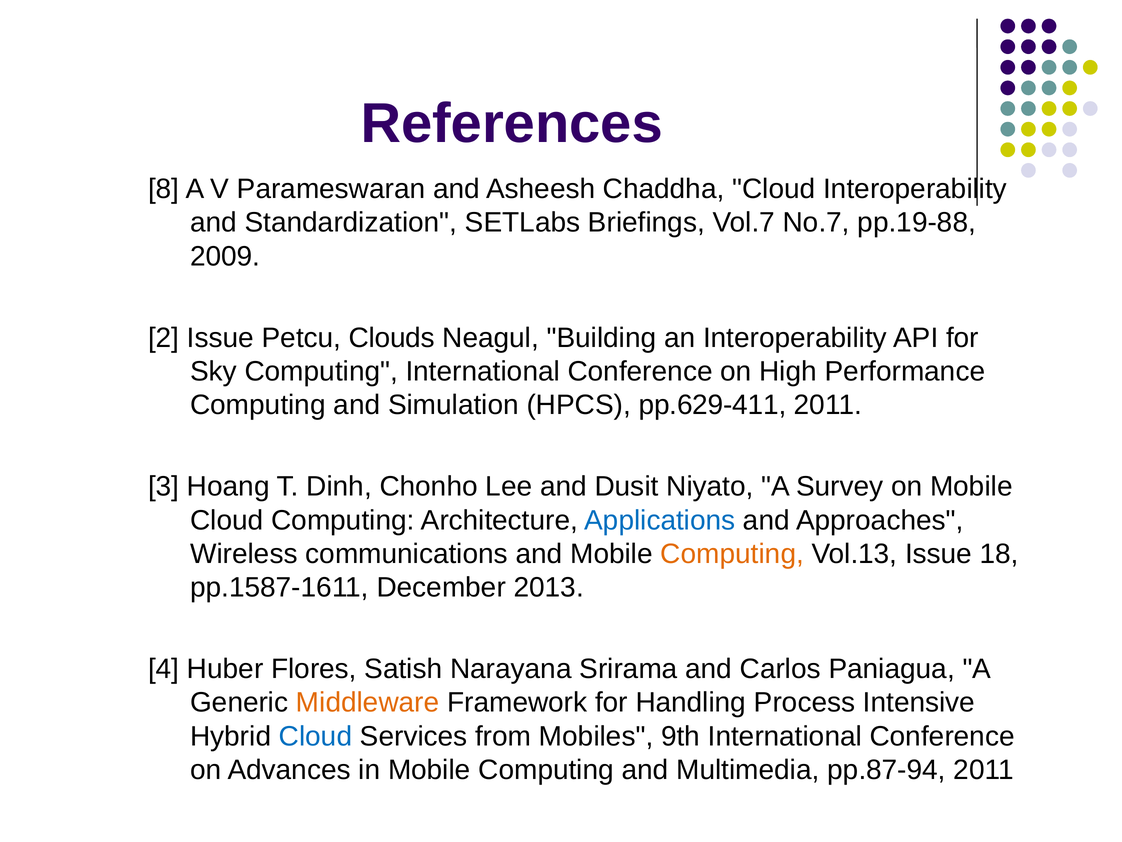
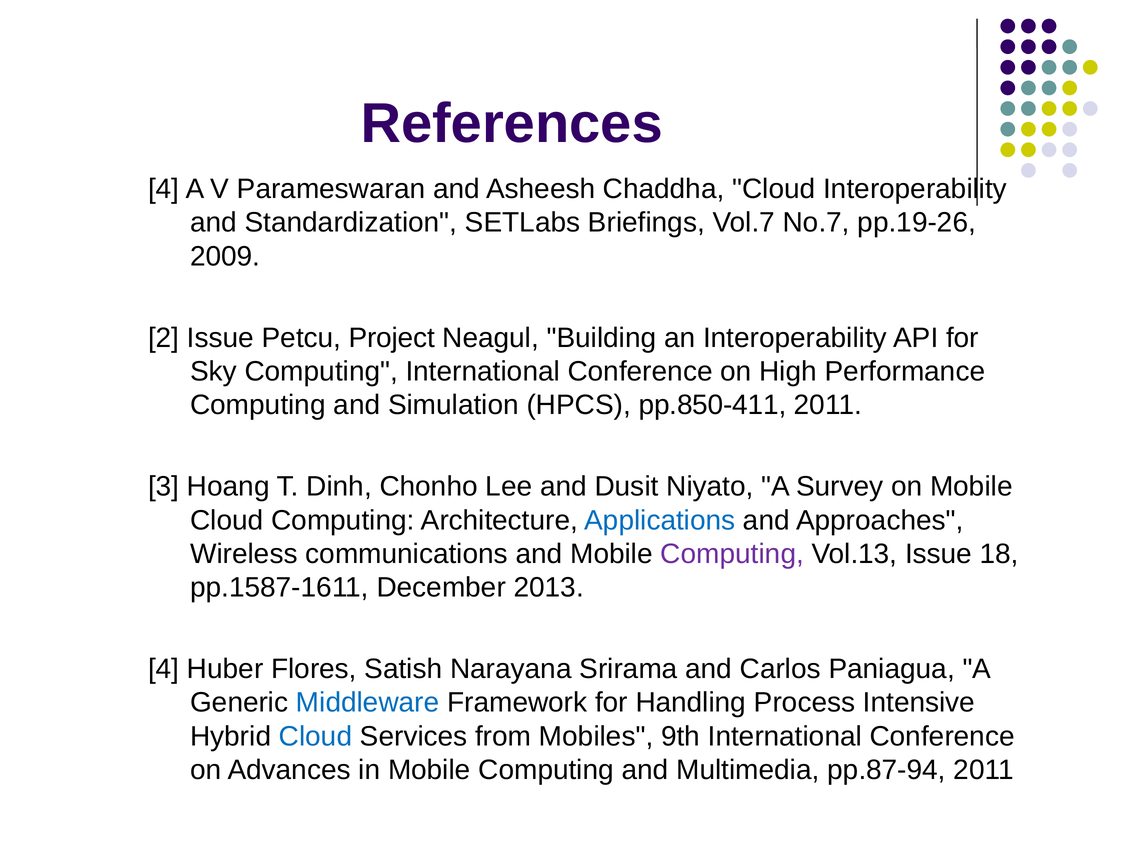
8: 8 -> 4 (164, 189)
pp.19-88: pp.19-88 -> pp.19-26 (917, 223)
Clouds: Clouds -> Project (392, 338)
pp.629-411: pp.629-411 -> pp.850-411 (712, 405)
Computing colour: orange -> purple (732, 554)
Middleware colour: orange -> blue (368, 702)
